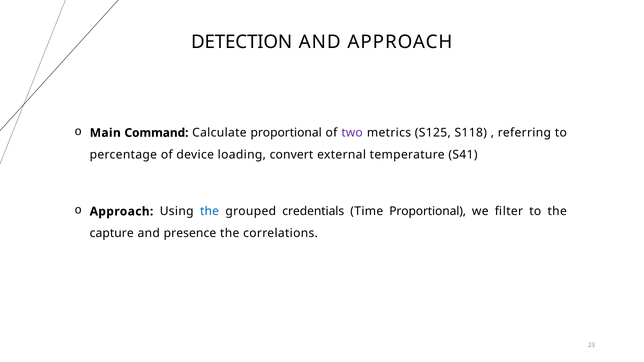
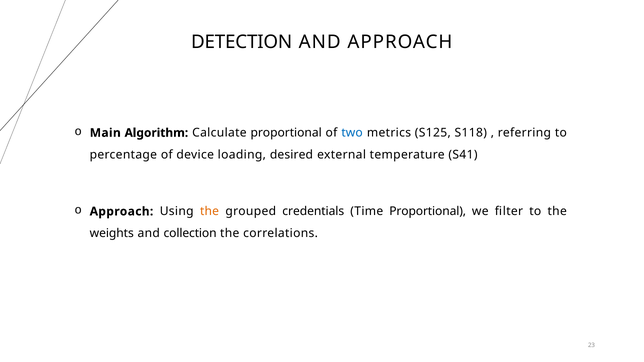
Command: Command -> Algorithm (156, 133)
two colour: purple -> blue (352, 133)
convert: convert -> desired (291, 155)
the colour: blue -> orange (210, 212)
capture: capture -> weights (112, 233)
presence: presence -> collection (190, 233)
